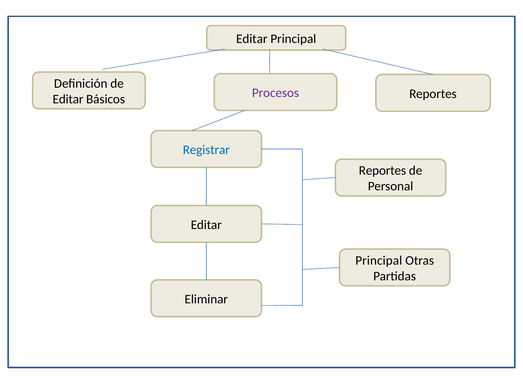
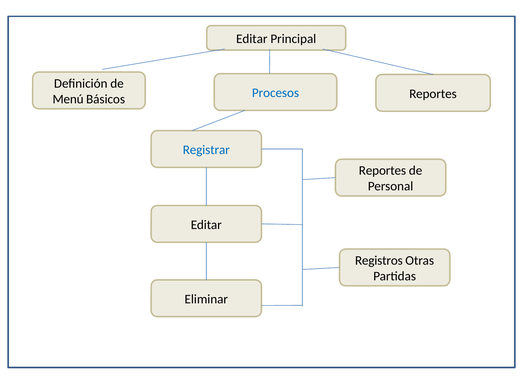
Procesos colour: purple -> blue (275, 93)
Editar: Editar -> Menú (68, 99)
Principal: Principal -> Registros (379, 261)
